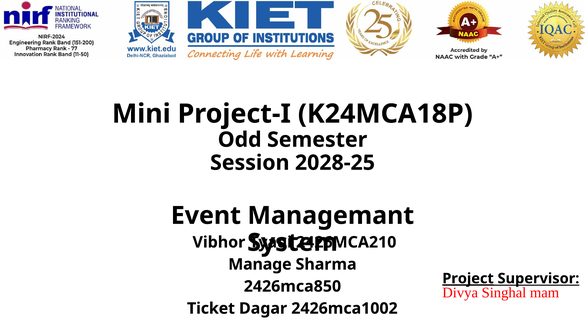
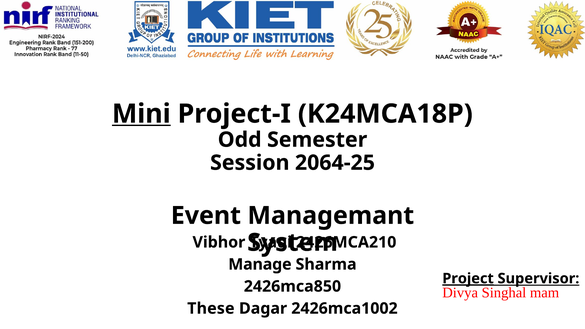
Mini underline: none -> present (141, 114)
2028-25: 2028-25 -> 2064-25 (335, 163)
Ticket: Ticket -> These (211, 309)
